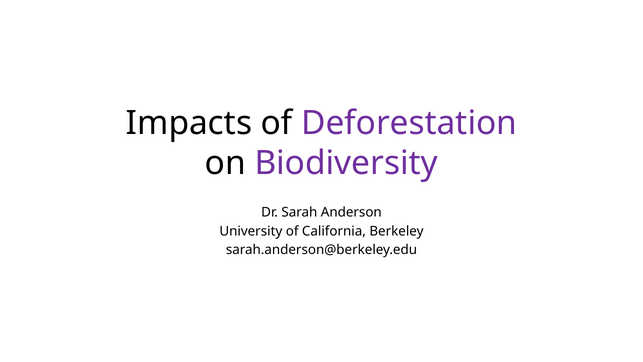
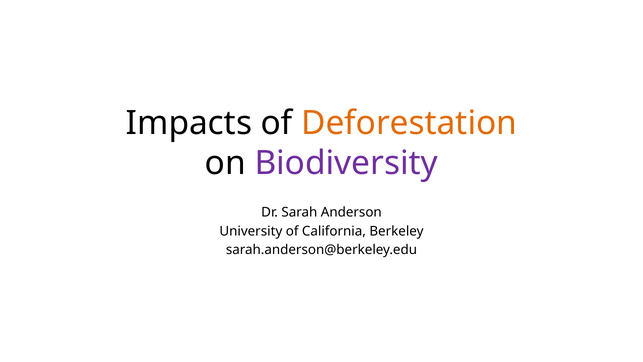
Deforestation colour: purple -> orange (409, 123)
